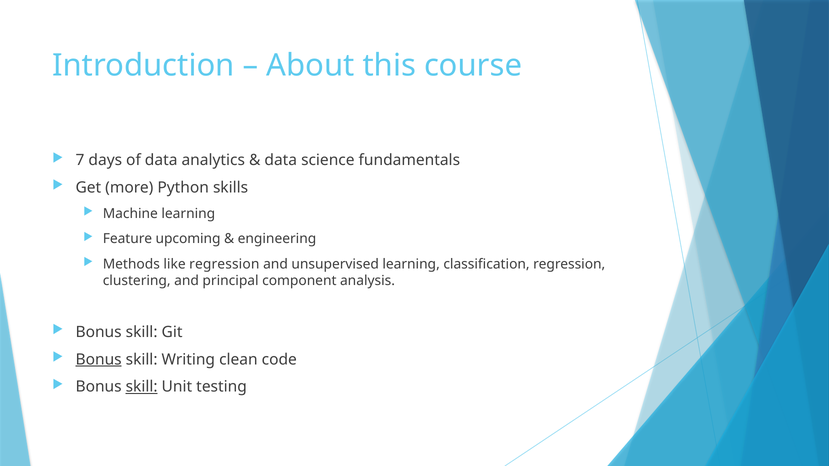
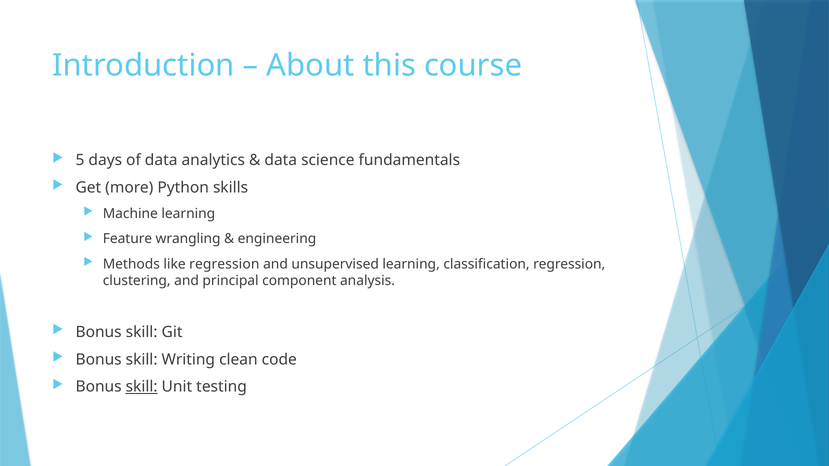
7: 7 -> 5 (80, 160)
upcoming: upcoming -> wrangling (188, 239)
Bonus underline: present -> none (99, 360)
